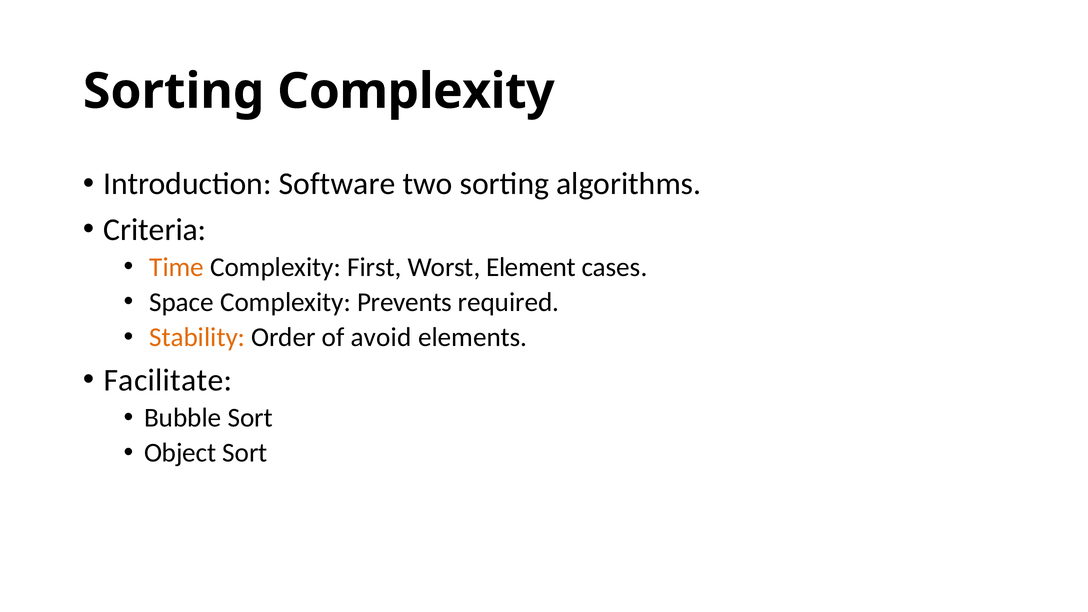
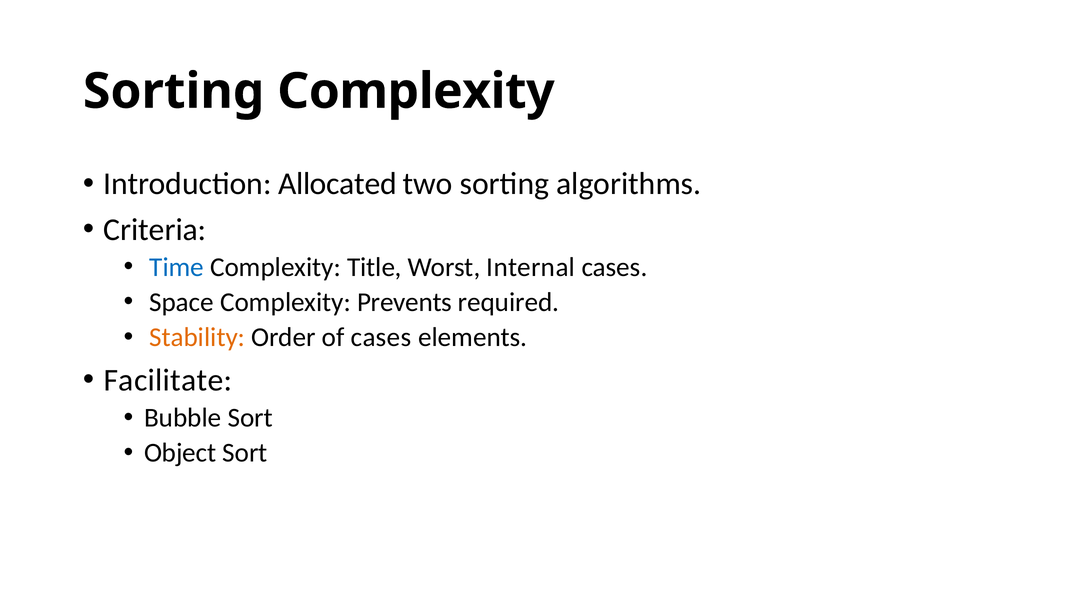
Software: Software -> Allocated (337, 184)
Time colour: orange -> blue (177, 267)
First: First -> Title (374, 267)
Element: Element -> Internal (531, 267)
of avoid: avoid -> cases (381, 337)
